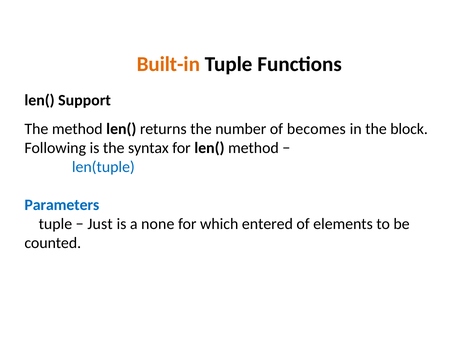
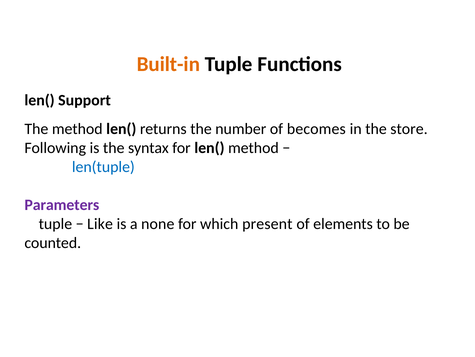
block: block -> store (409, 129)
Parameters colour: blue -> purple (62, 205)
Just: Just -> Like (100, 224)
entered: entered -> present (267, 224)
